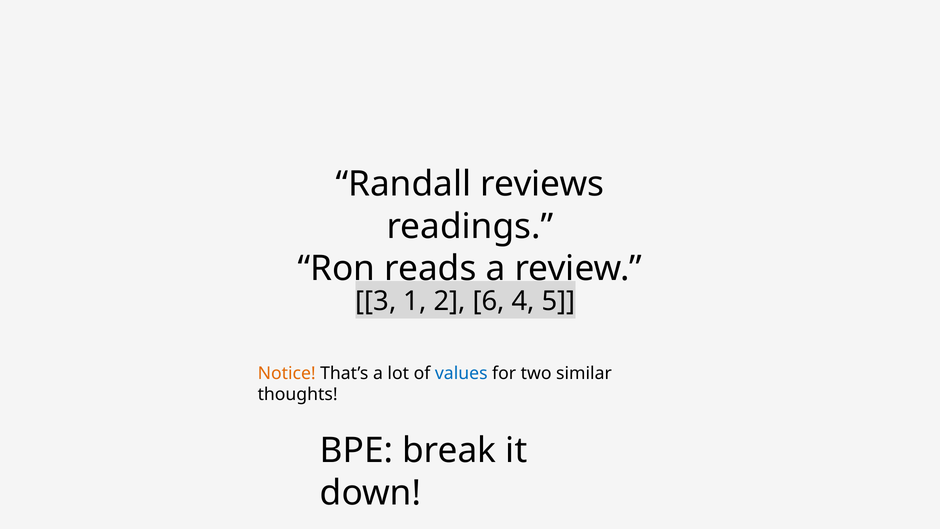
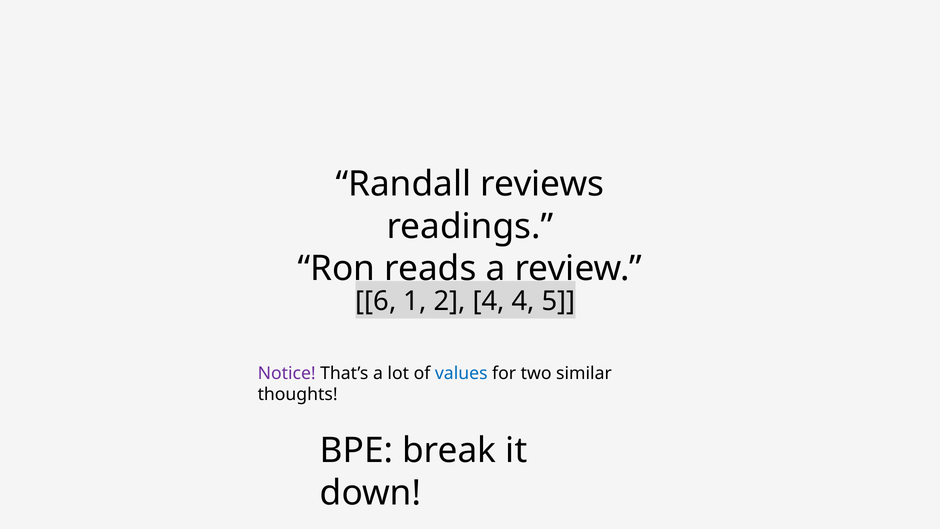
3: 3 -> 6 (376, 301)
2 6: 6 -> 4 (489, 301)
Notice colour: orange -> purple (287, 373)
